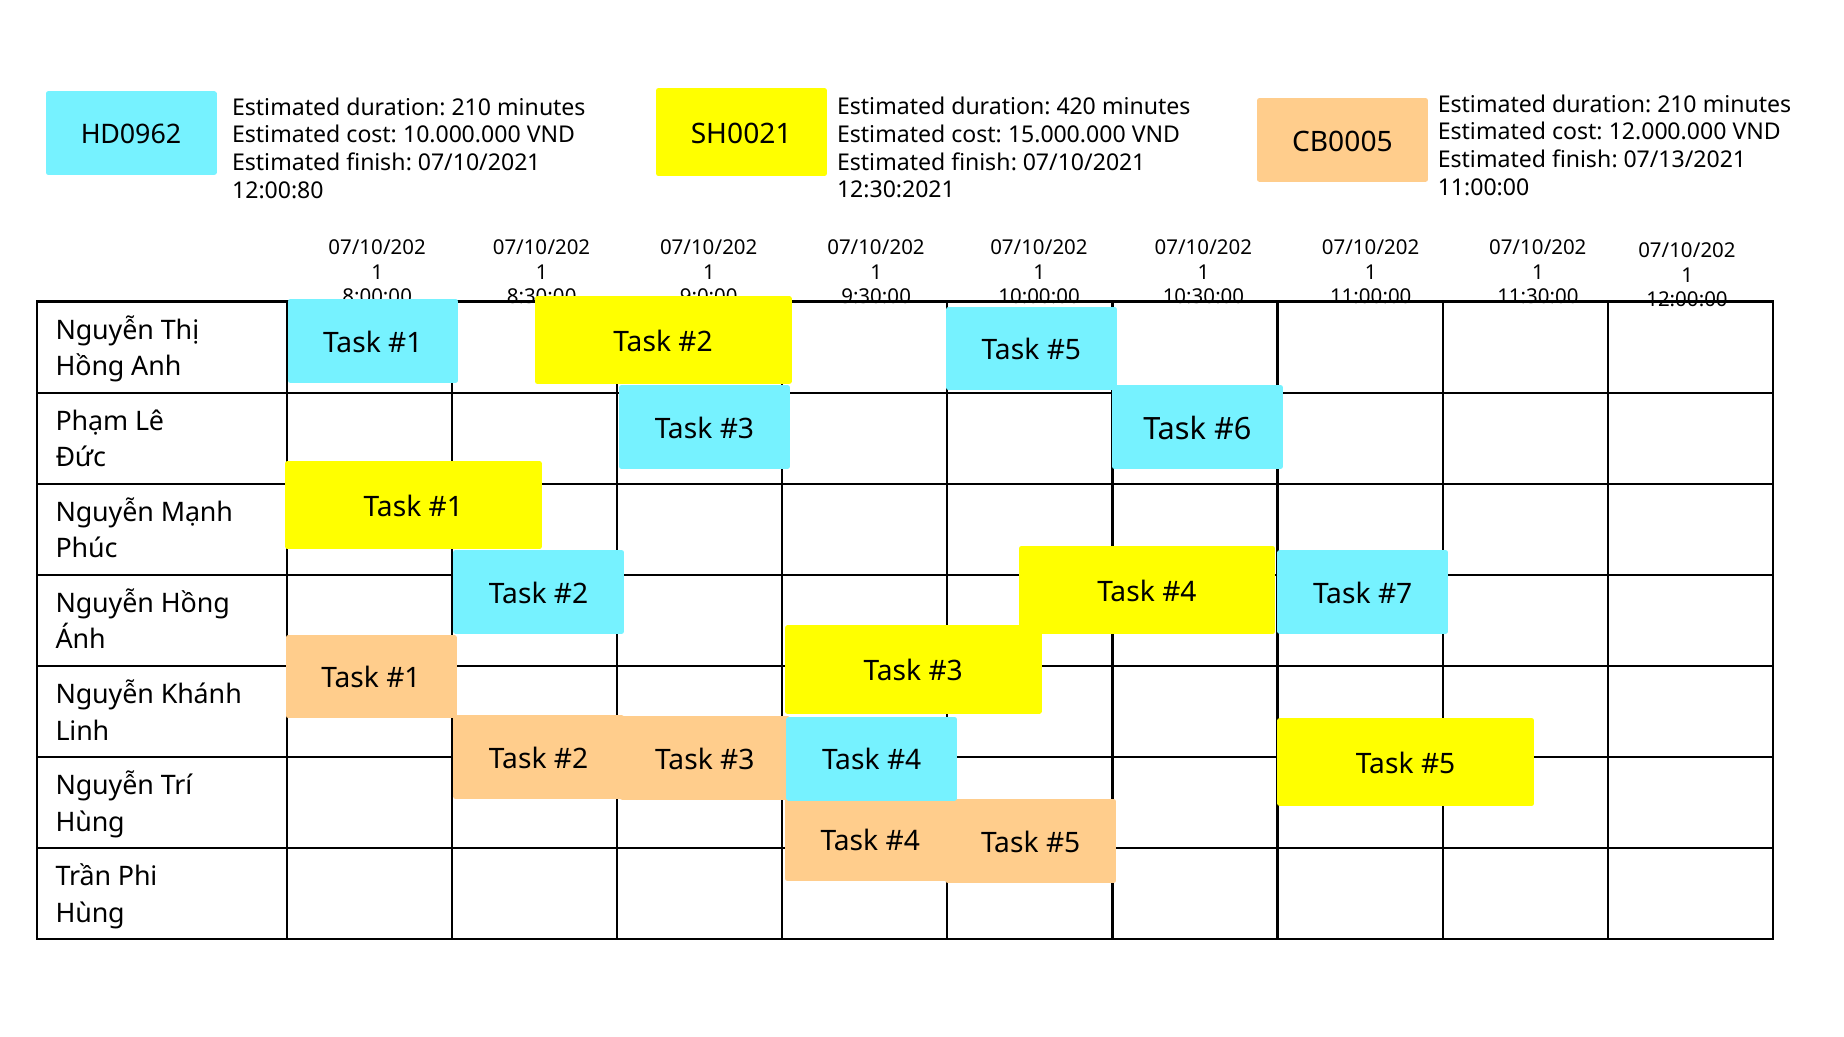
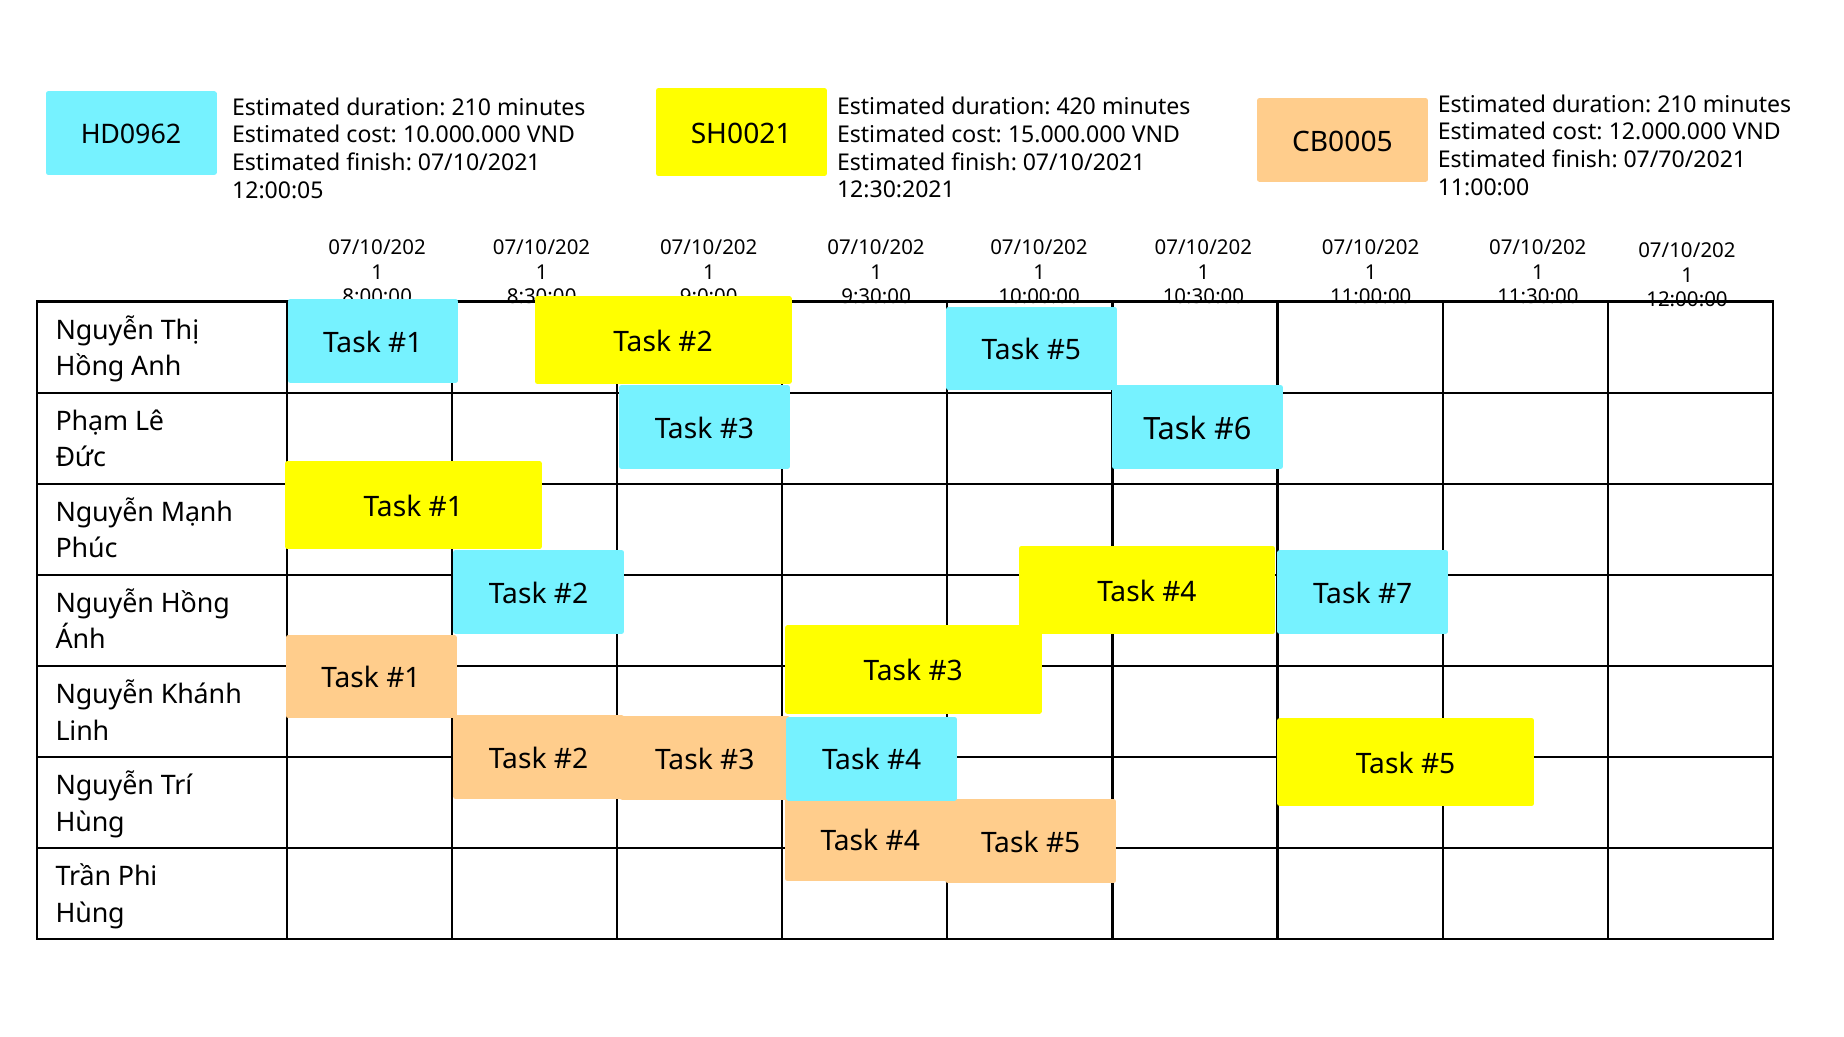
07/13/2021: 07/13/2021 -> 07/70/2021 (1685, 160)
12:00:80: 12:00:80 -> 12:00:05 (278, 191)
